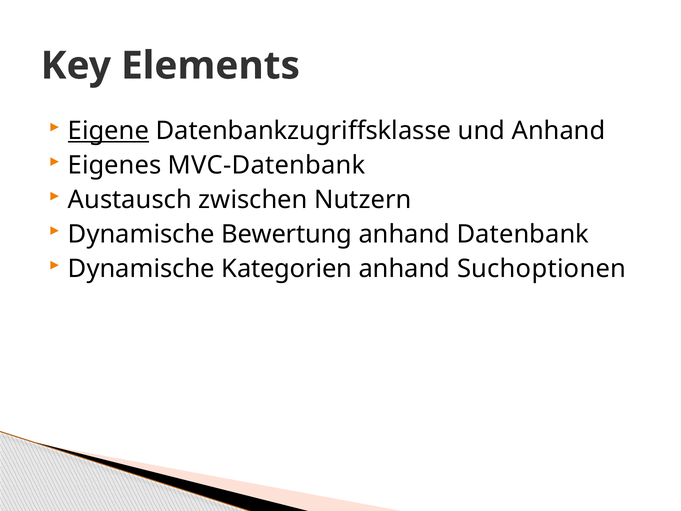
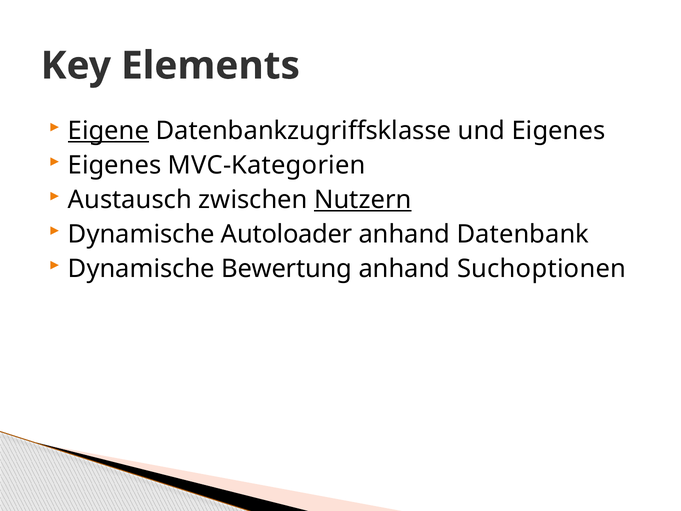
und Anhand: Anhand -> Eigenes (559, 131)
MVC-Datenbank: MVC-Datenbank -> MVC-Kategorien (267, 165)
Nutzern underline: none -> present (363, 200)
Bewertung: Bewertung -> Autoloader (287, 234)
Kategorien: Kategorien -> Bewertung (287, 269)
